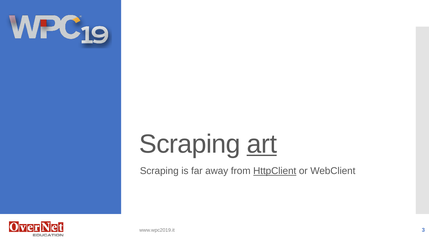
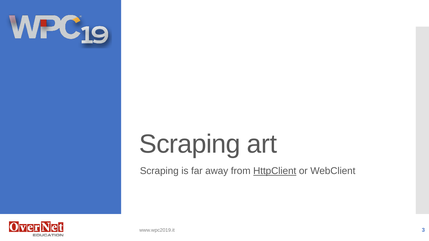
art underline: present -> none (262, 144)
